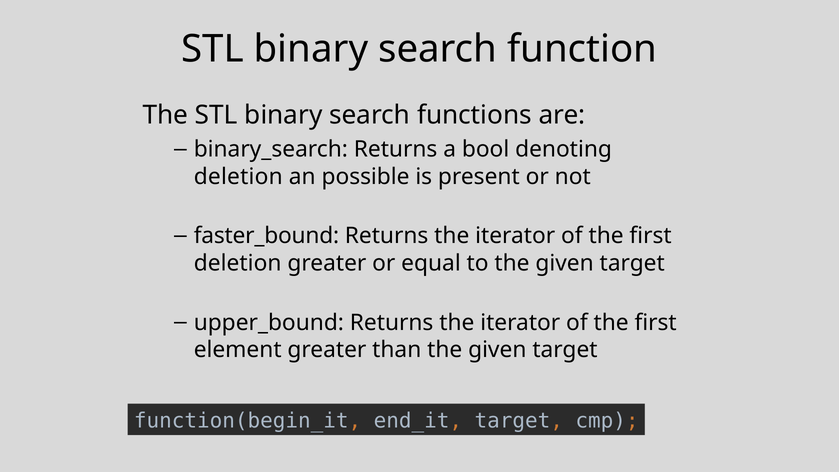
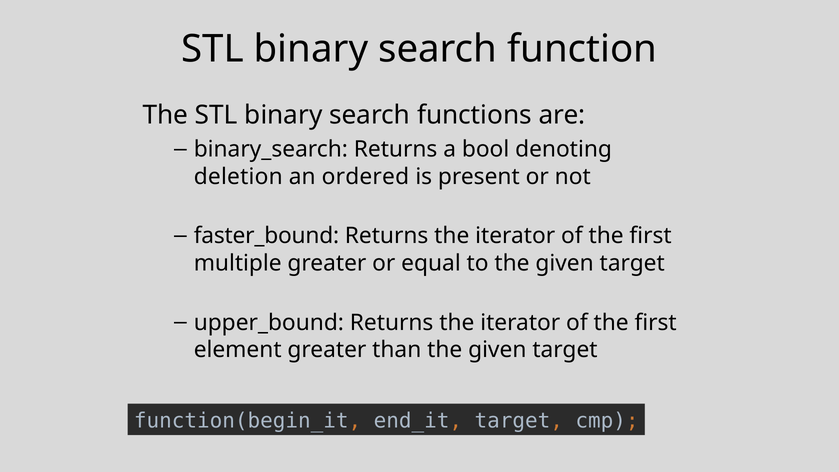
possible: possible -> ordered (365, 177)
deletion: deletion -> multiple (238, 263)
